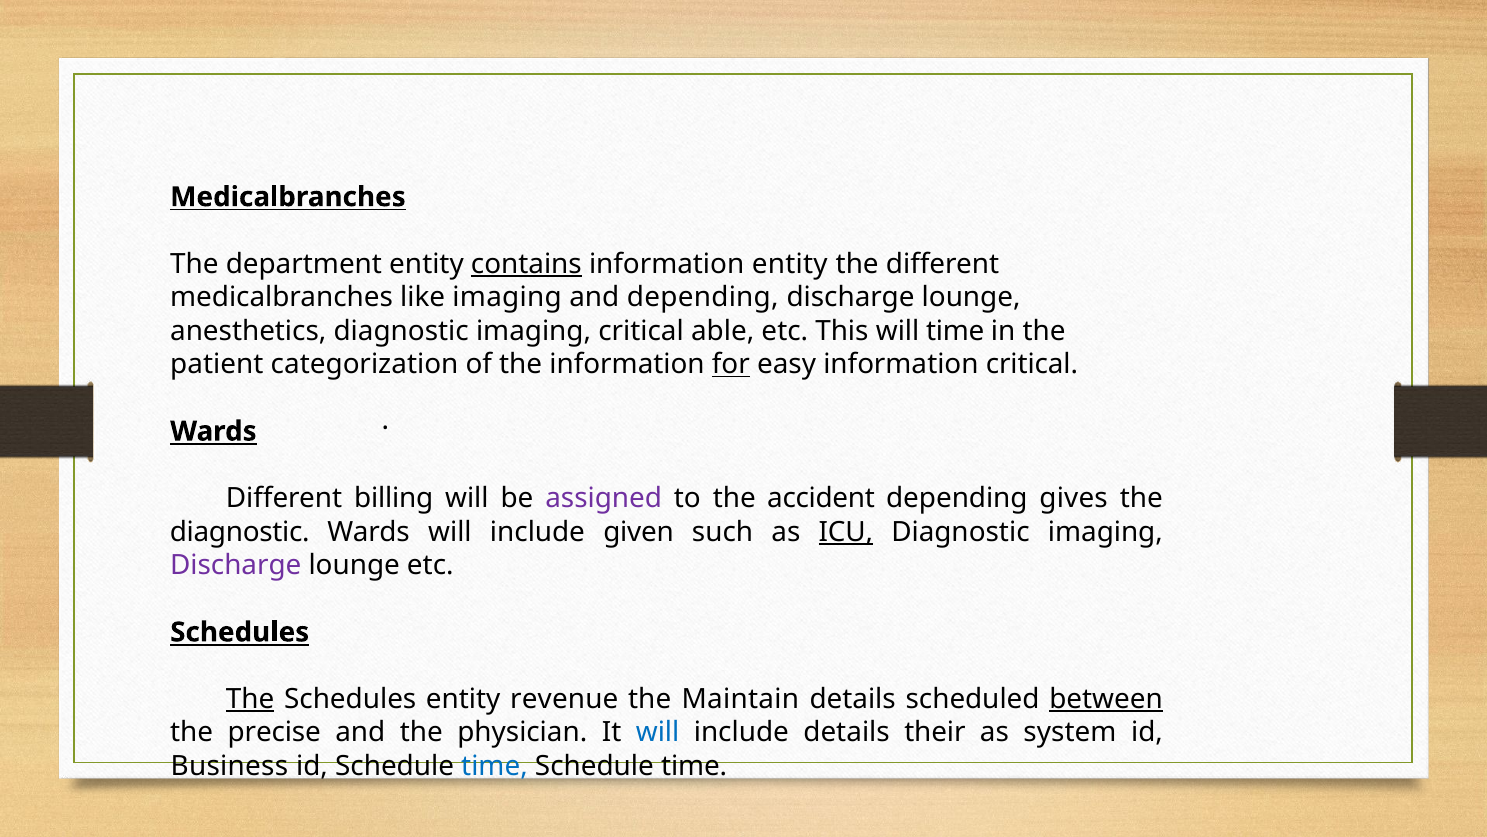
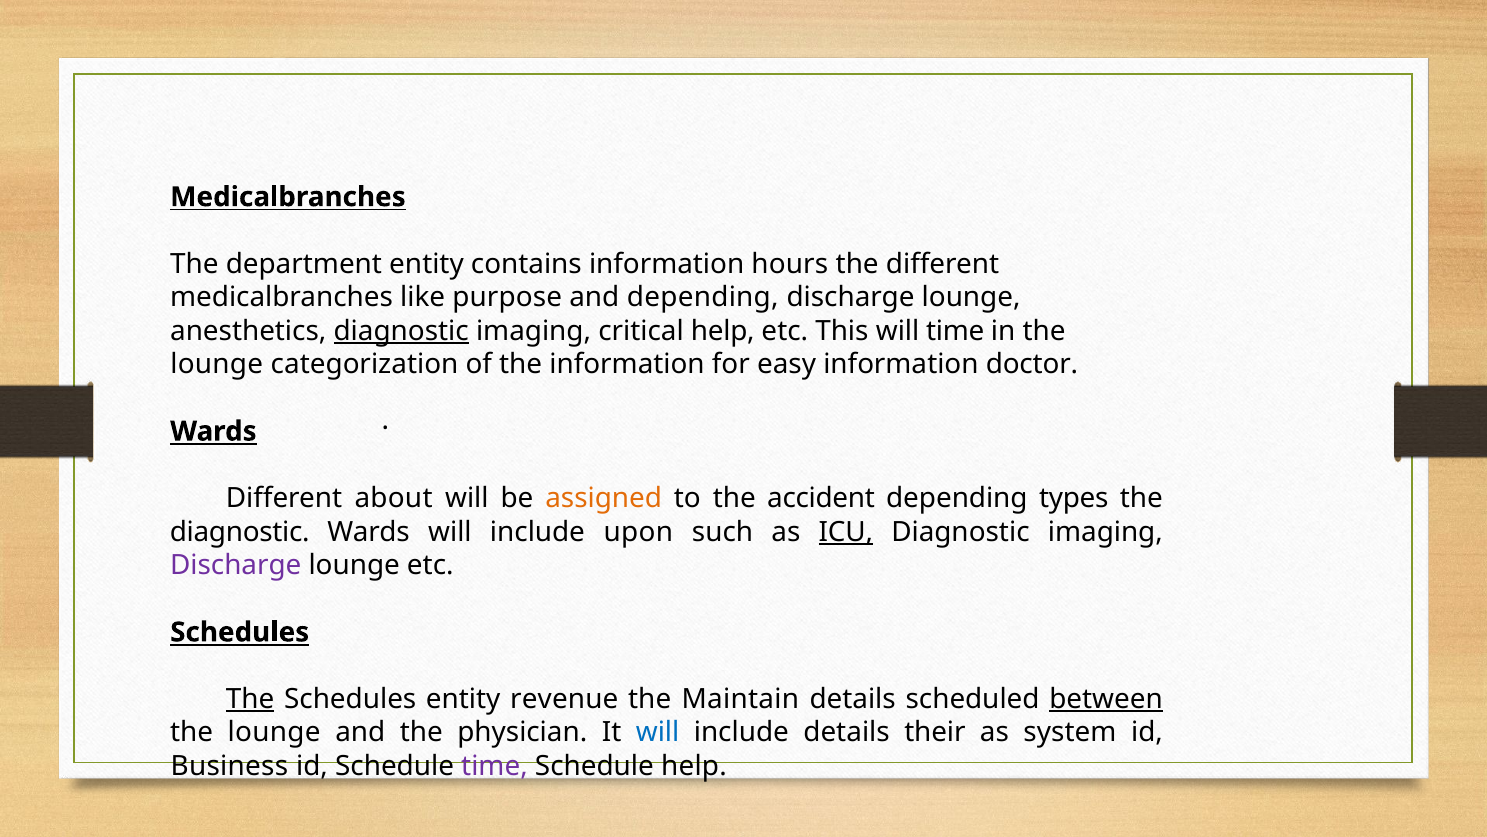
contains underline: present -> none (526, 264)
information entity: entity -> hours (790, 264)
like imaging: imaging -> purpose (507, 297)
diagnostic underline: none -> present (401, 331)
critical able: able -> help (723, 331)
patient: patient -> lounge (217, 364)
for underline: present -> none (731, 364)
information critical: critical -> doctor (1032, 364)
billing: billing -> about (394, 498)
assigned colour: purple -> orange (604, 498)
gives: gives -> types (1074, 498)
given: given -> upon (638, 531)
precise: precise -> lounge (274, 732)
time colour: blue -> purple (494, 766)
time: time -> help (694, 766)
